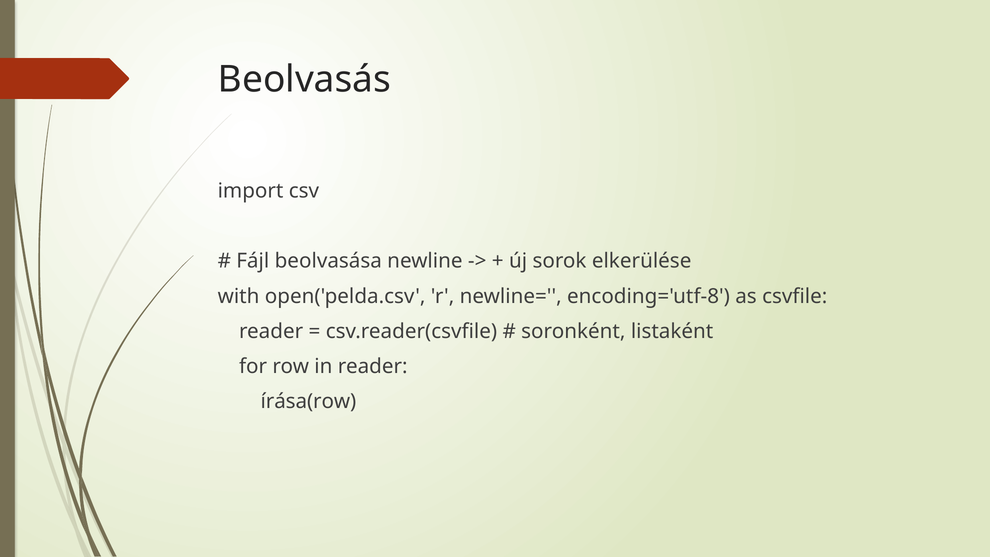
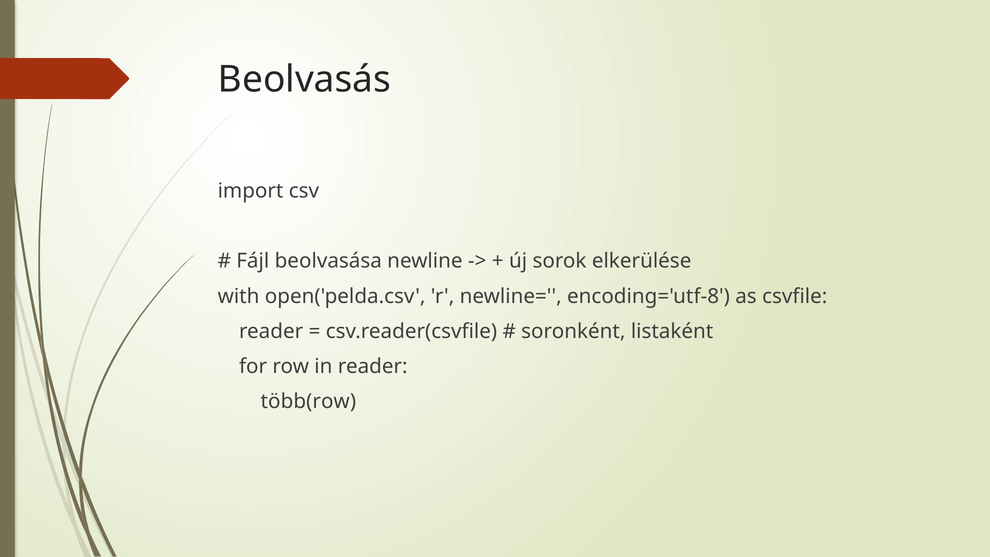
írása(row: írása(row -> több(row (308, 401)
